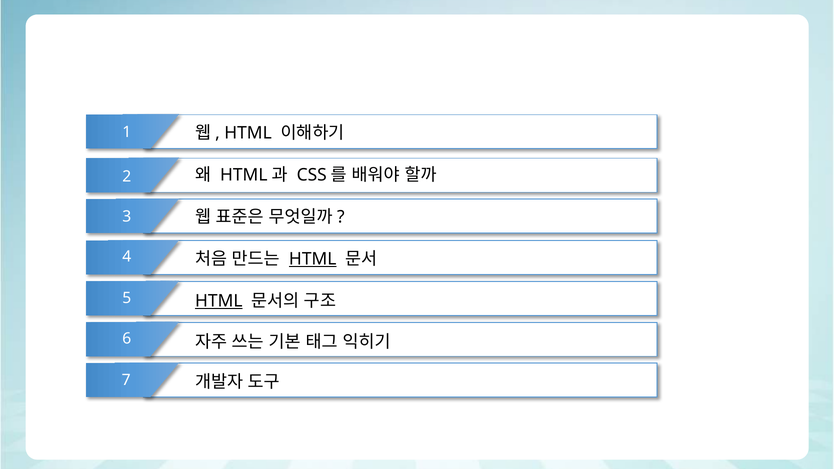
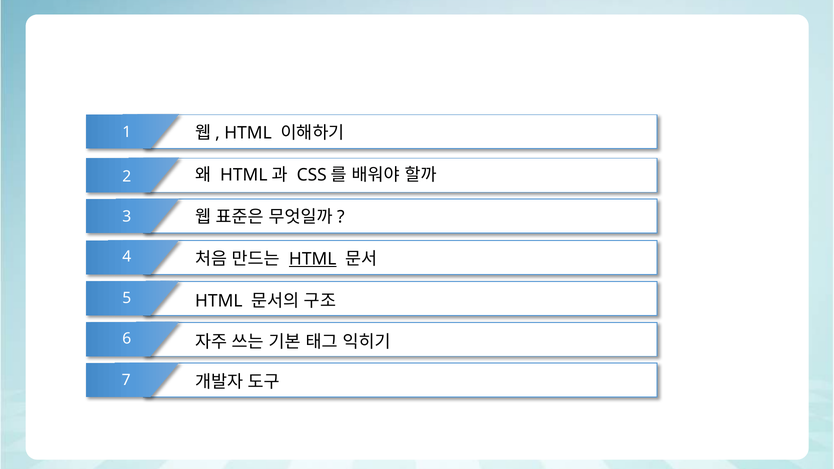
HTML underline: present -> none (219, 301)
